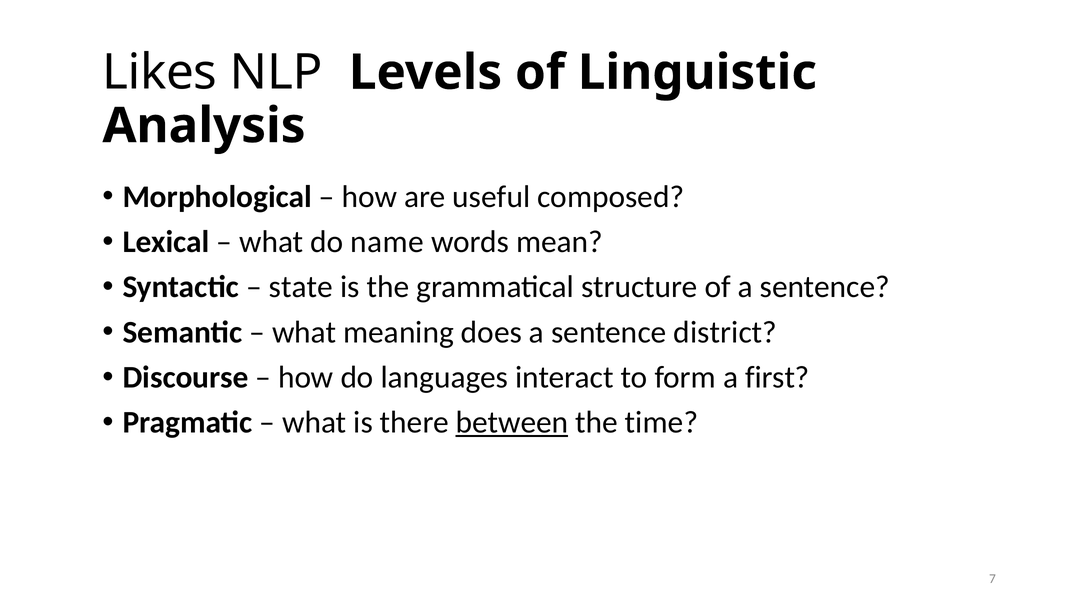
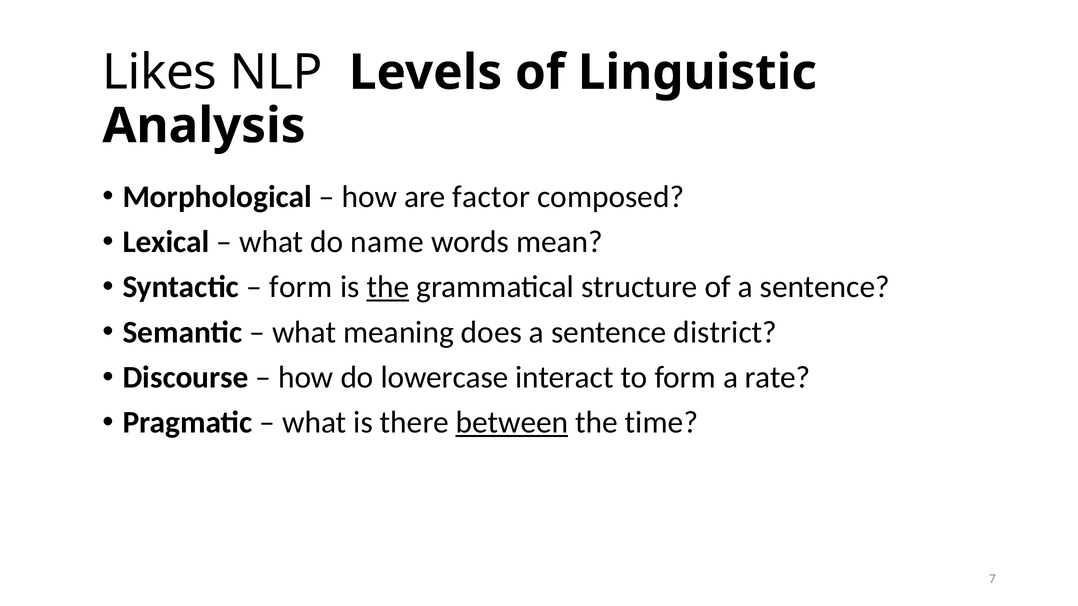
useful: useful -> factor (491, 197)
state: state -> form (301, 287)
the underline: none -> present (388, 287)
languages: languages -> lowercase (444, 378)
first: first -> rate (777, 378)
